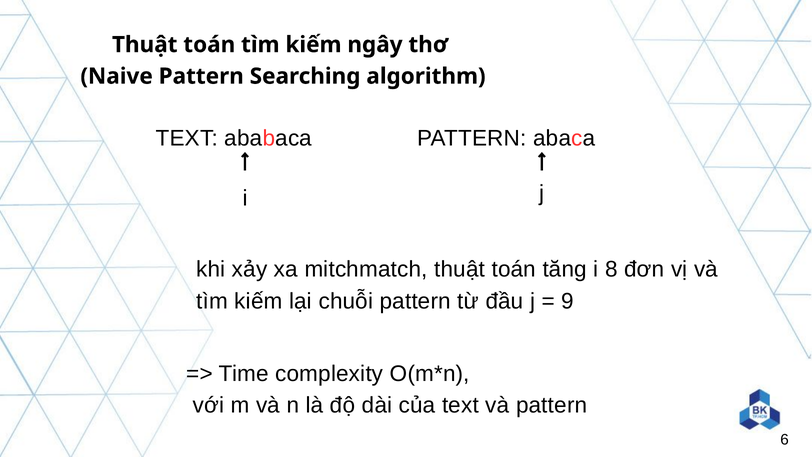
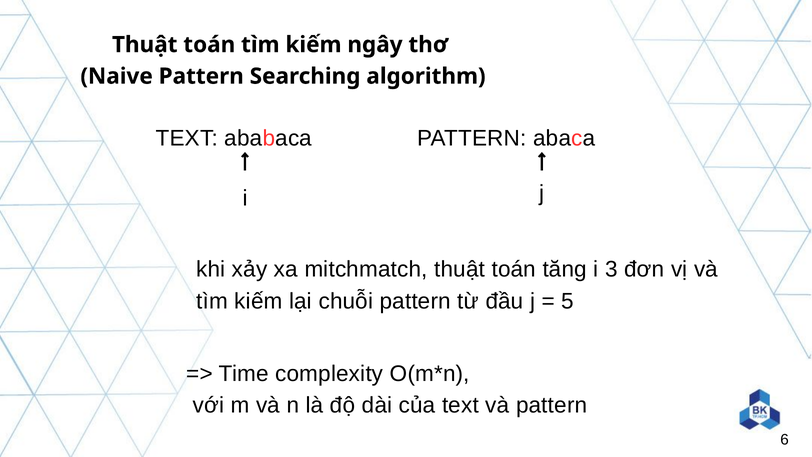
8: 8 -> 3 (611, 269)
9: 9 -> 5 (568, 301)
